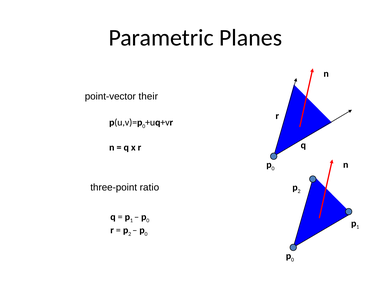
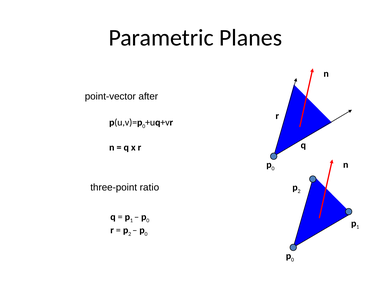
their: their -> after (148, 96)
